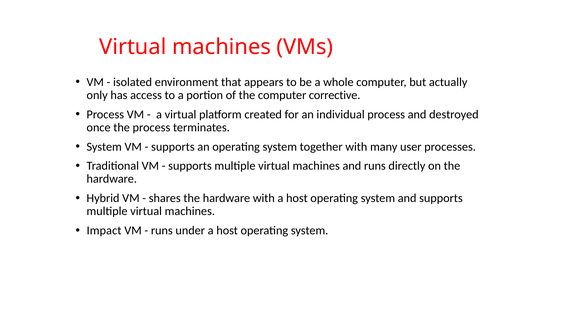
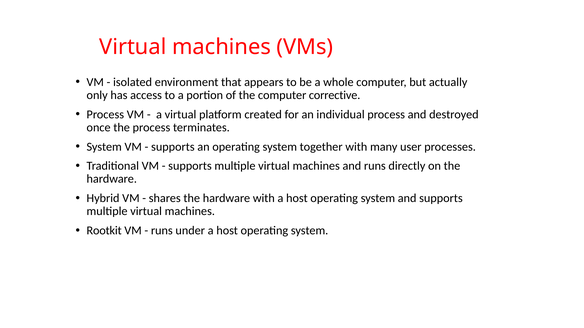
Impact: Impact -> Rootkit (104, 231)
